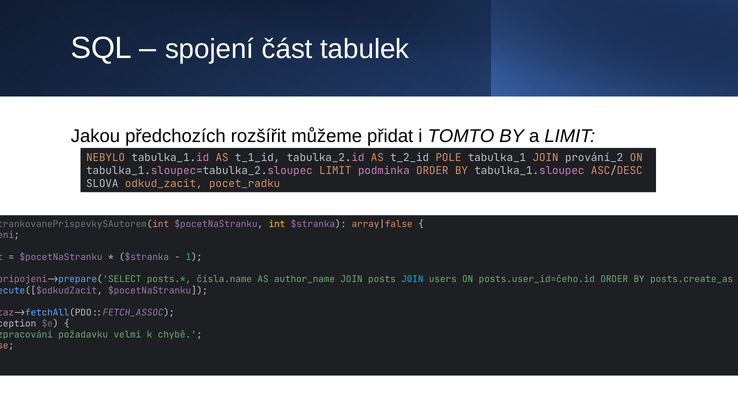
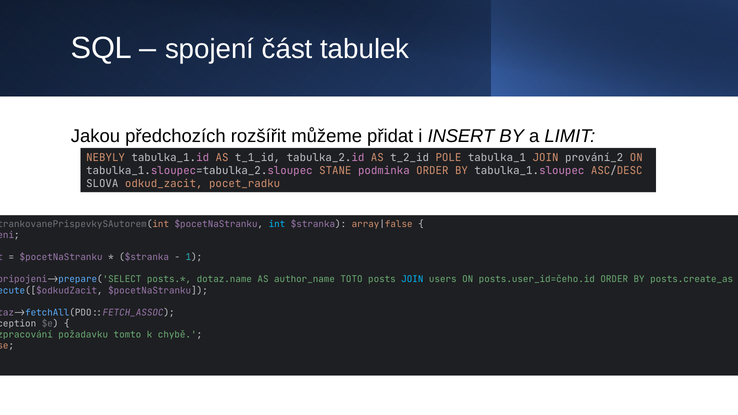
TOMTO: TOMTO -> INSERT (461, 136)
NEBYLO: NEBYLO -> NEBYLY (106, 158)
tabulka_1.sloupec=tabulka_2.sloupec LIMIT: LIMIT -> STANE (335, 171)
int colour: yellow -> light blue (277, 224)
čísla.name: čísla.name -> dotaz.name (224, 280)
author_name JOIN: JOIN -> TOTO (352, 280)
velmi: velmi -> tomto (127, 335)
